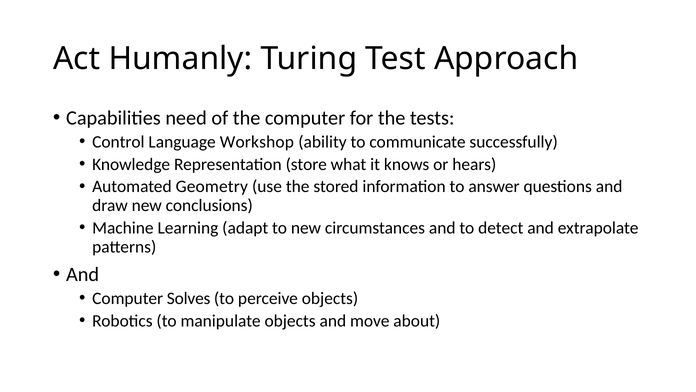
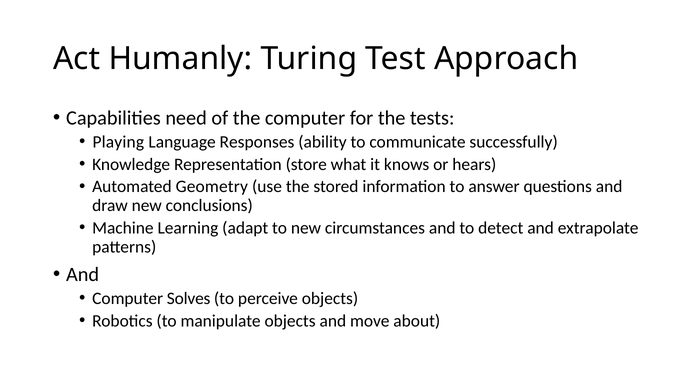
Control: Control -> Playing (118, 142)
Workshop: Workshop -> Responses (257, 142)
